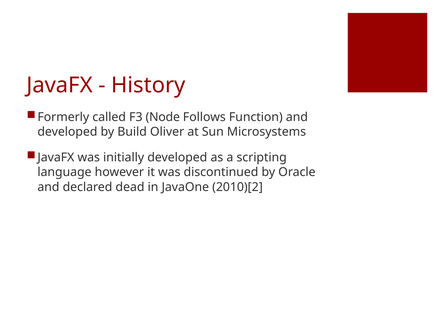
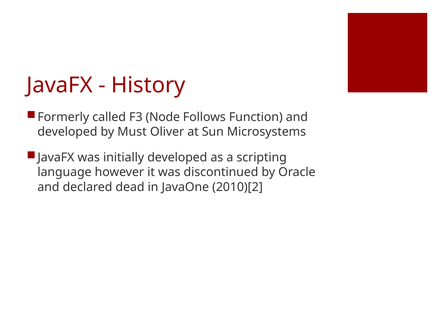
Build: Build -> Must (132, 132)
